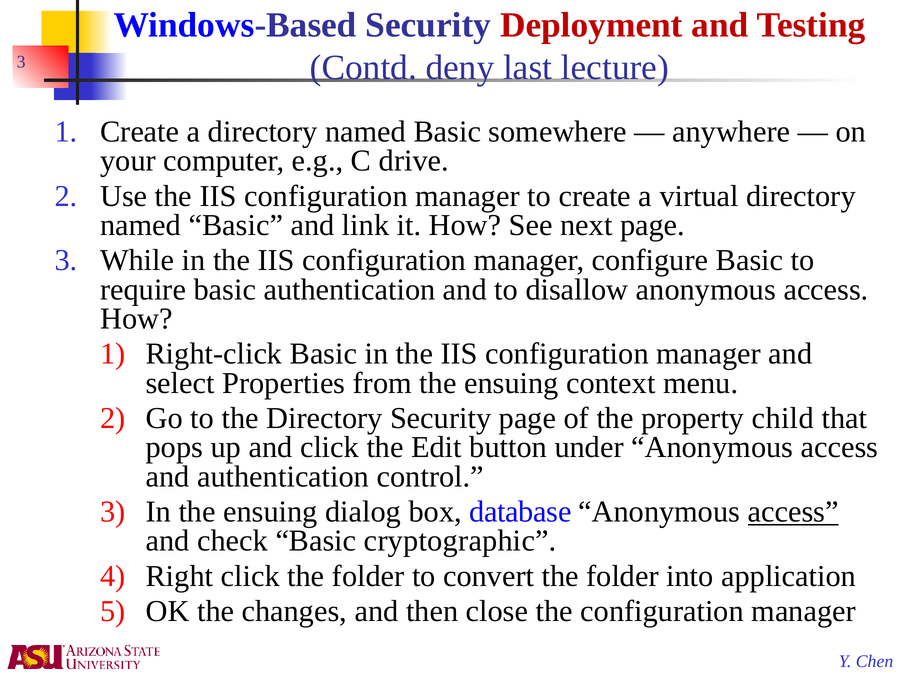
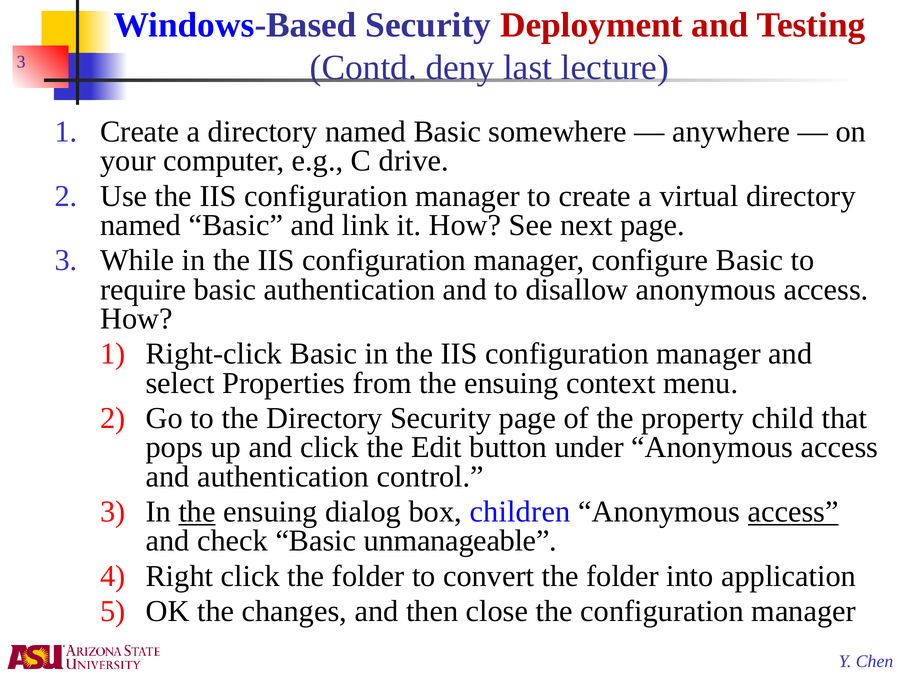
the underline: none -> present (197, 512)
database: database -> children (520, 512)
cryptographic: cryptographic -> unmanageable (460, 541)
